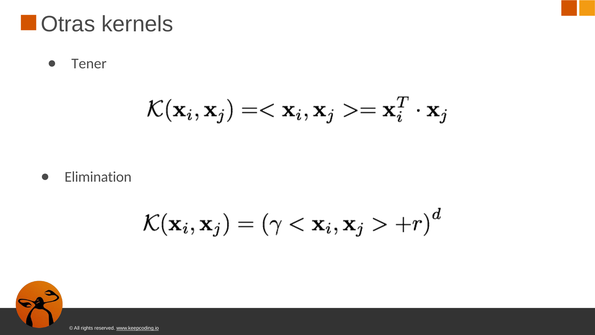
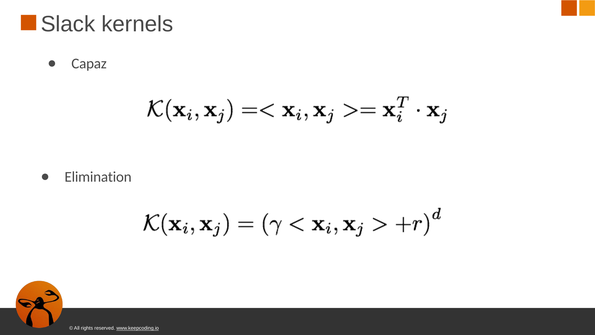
Otras: Otras -> Slack (68, 24)
Tener: Tener -> Capaz (89, 64)
